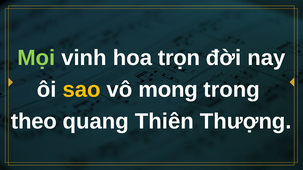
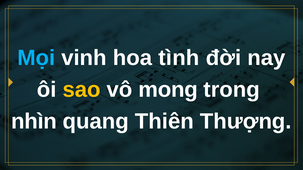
Mọi colour: light green -> light blue (36, 58)
trọn: trọn -> tình (179, 58)
theo: theo -> nhìn (34, 122)
